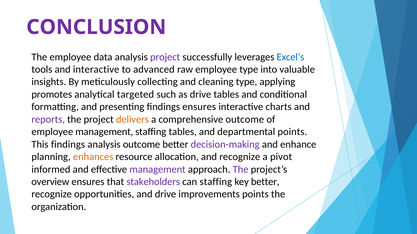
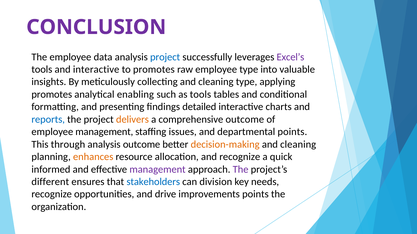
project colour: purple -> blue (165, 57)
Excel’s colour: blue -> purple (290, 57)
to advanced: advanced -> promotes (154, 70)
targeted: targeted -> enabling (135, 95)
as drive: drive -> tools (200, 95)
findings ensures: ensures -> detailed (199, 107)
reports colour: purple -> blue (48, 120)
staffing tables: tables -> issues (183, 132)
This findings: findings -> through (68, 145)
decision-making colour: purple -> orange (225, 145)
enhance: enhance -> cleaning (298, 145)
pivot: pivot -> quick (281, 157)
overview: overview -> different (50, 182)
stakeholders colour: purple -> blue (153, 182)
can staffing: staffing -> division (216, 182)
key better: better -> needs (265, 182)
